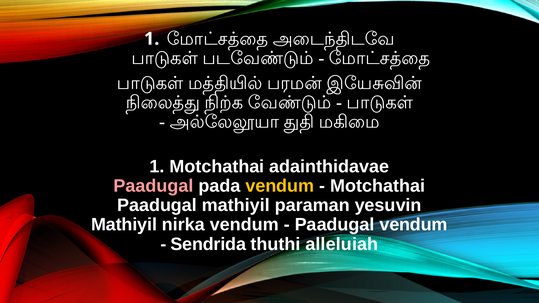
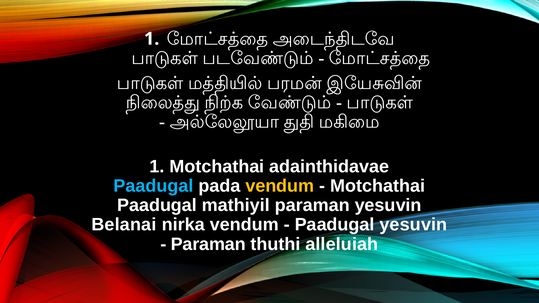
Paadugal colour: pink -> light blue (153, 186)
Mathiyil: Mathiyil -> Belanai (124, 225)
Paadugal vendum: vendum -> yesuvin (413, 225)
Sendrida: Sendrida -> Paraman (208, 244)
